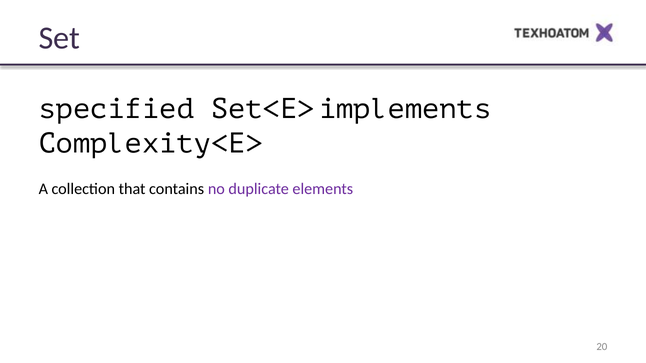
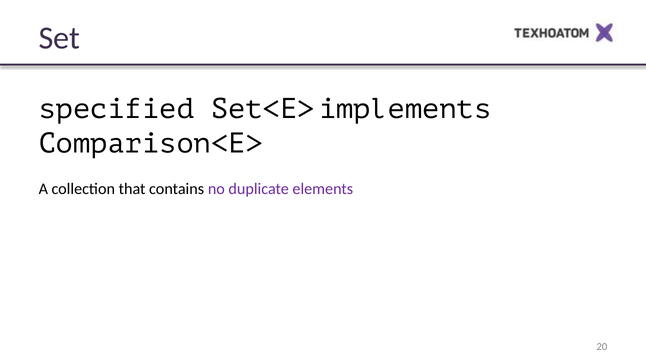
Complexity<E>: Complexity<E> -> Comparison<E> (151, 143)
